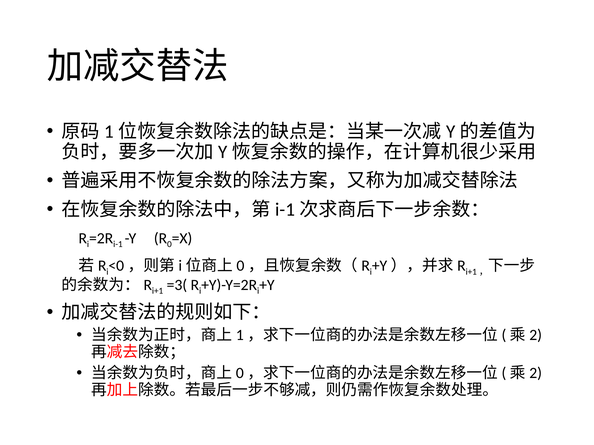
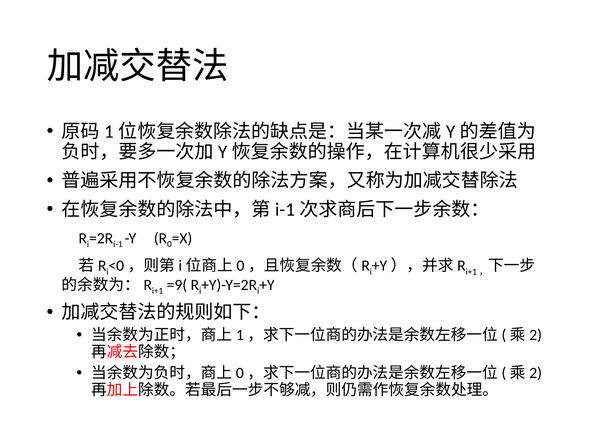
=3(: =3( -> =9( (177, 285)
